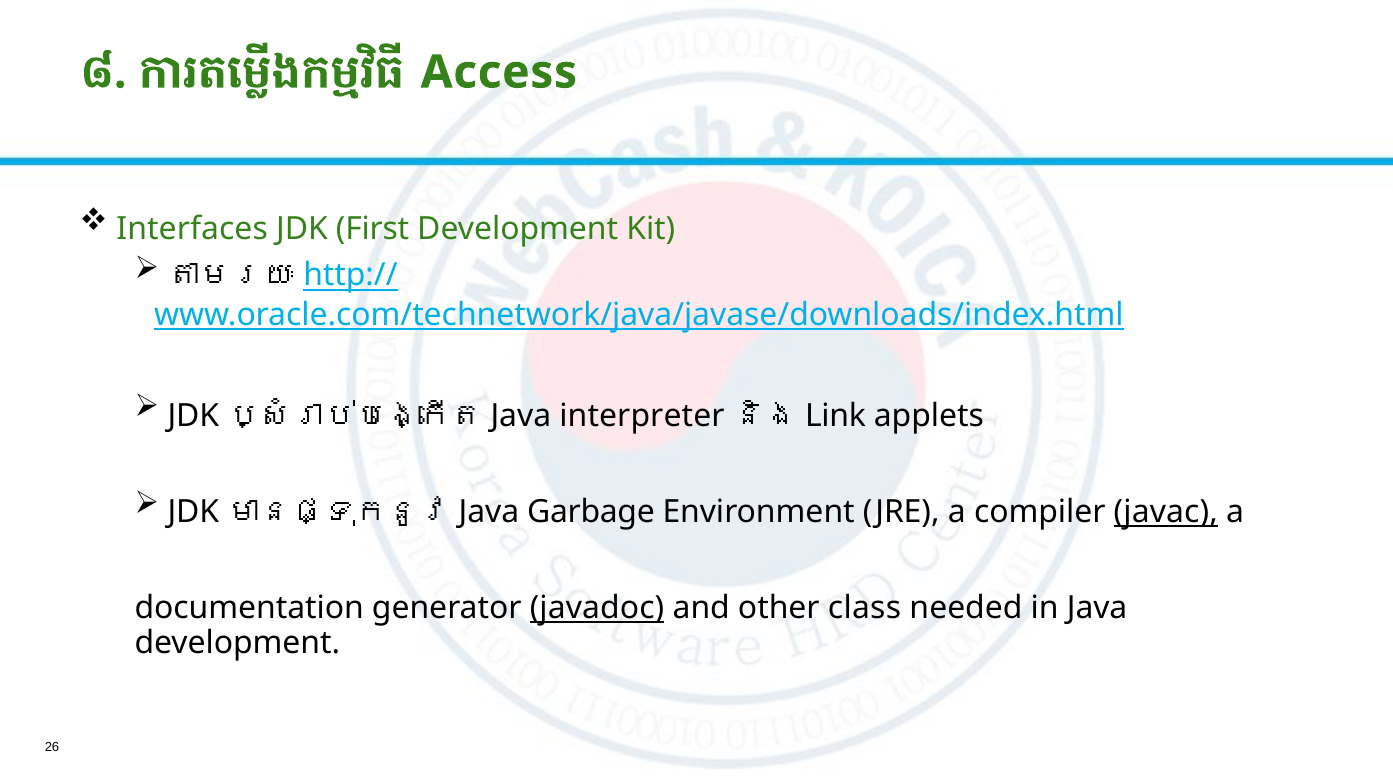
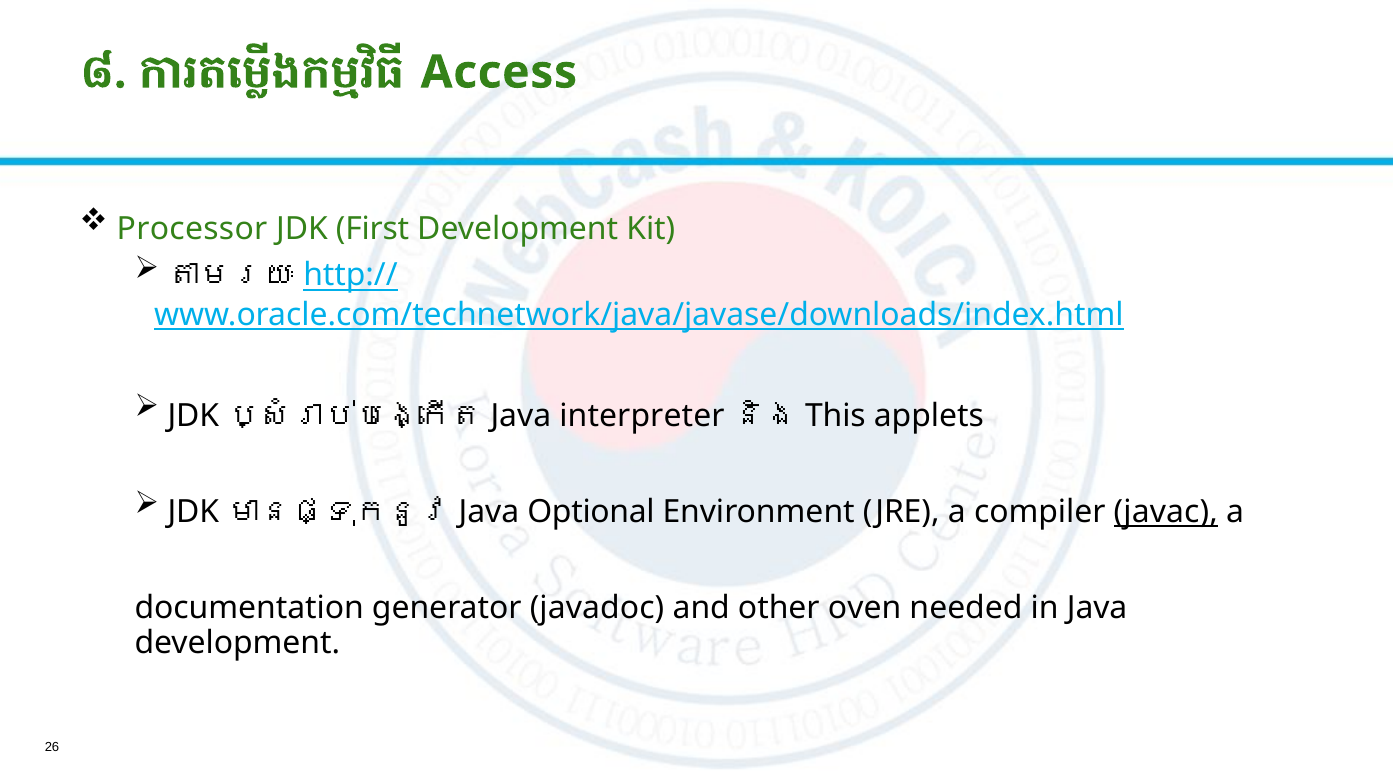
Interfaces: Interfaces -> Processor (192, 229)
Link: Link -> This (835, 415)
Garbage: Garbage -> Optional (591, 512)
javadoc underline: present -> none (597, 608)
class: class -> oven (865, 608)
